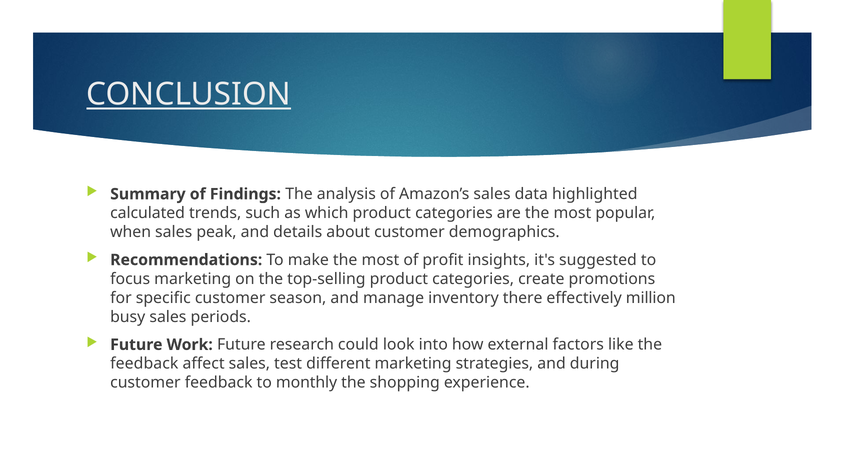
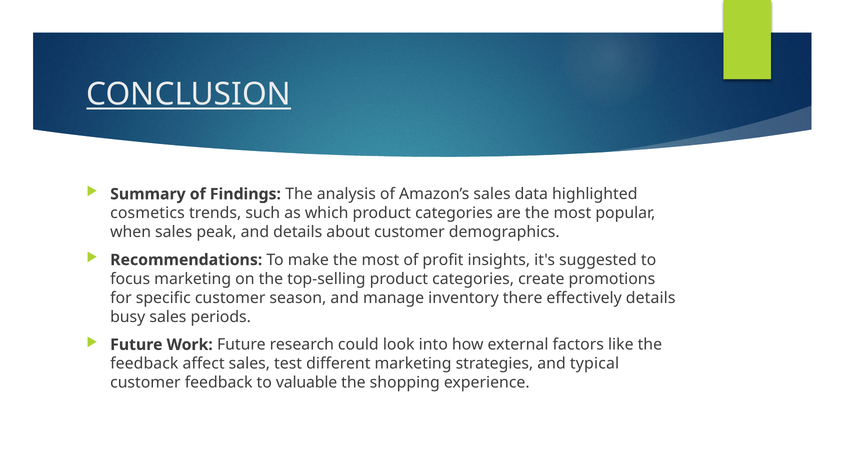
calculated: calculated -> cosmetics (147, 213)
effectively million: million -> details (651, 298)
during: during -> typical (595, 364)
monthly: monthly -> valuable (307, 383)
